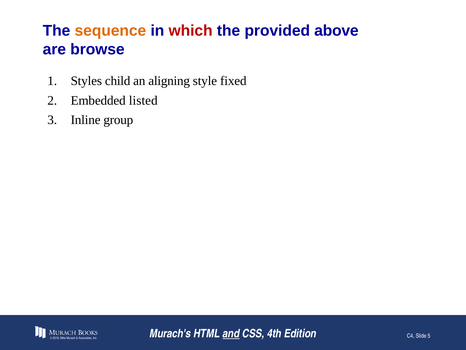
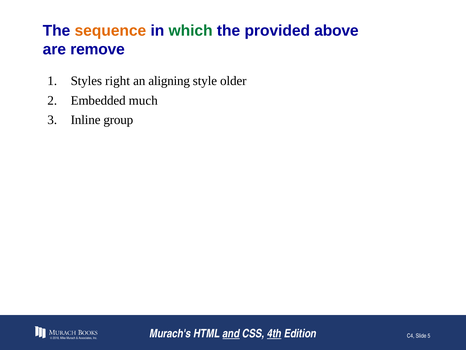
which colour: red -> green (191, 31)
browse: browse -> remove (98, 49)
child: child -> right (118, 81)
fixed: fixed -> older (233, 81)
listed: listed -> much (143, 100)
4th underline: none -> present (274, 333)
